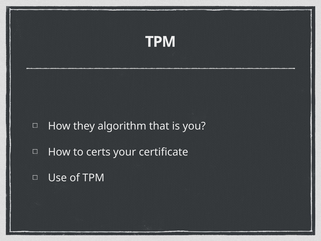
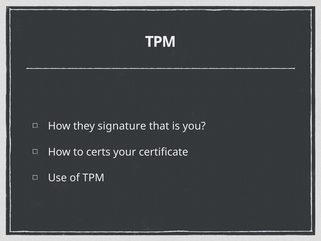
algorithm: algorithm -> signature (122, 126)
